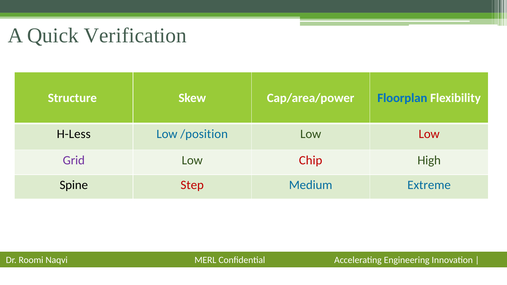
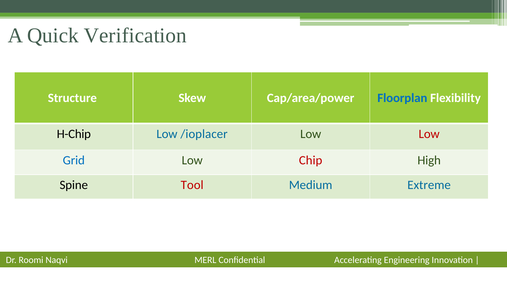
H-Less: H-Less -> H-Chip (74, 134)
/position: /position -> /ioplacer (204, 134)
Grid colour: purple -> blue (74, 160)
Step: Step -> Tool (192, 185)
